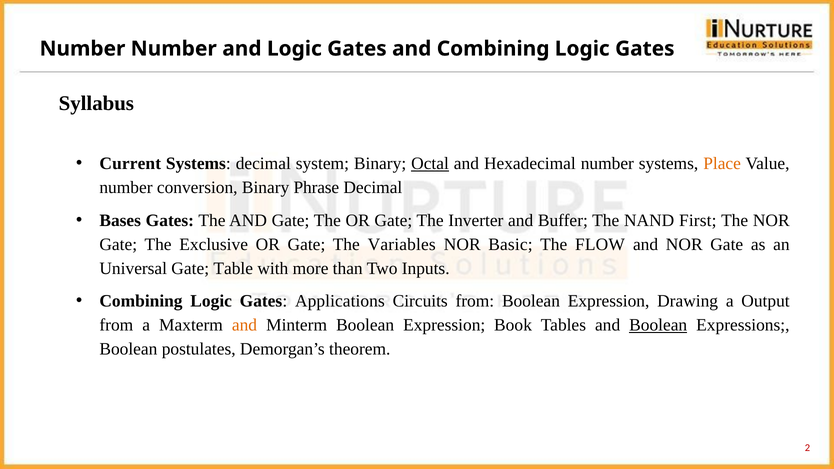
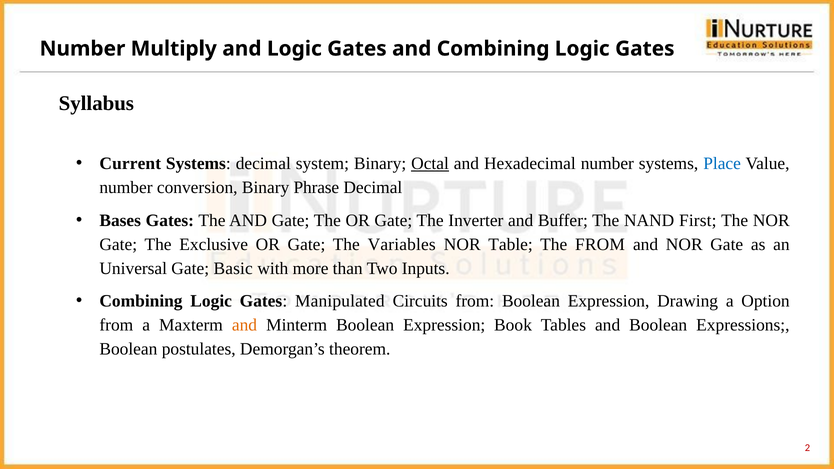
Number Number: Number -> Multiply (174, 49)
Place colour: orange -> blue (722, 164)
Basic: Basic -> Table (511, 244)
The FLOW: FLOW -> FROM (600, 244)
Table: Table -> Basic (233, 268)
Applications: Applications -> Manipulated (340, 301)
Output: Output -> Option (765, 301)
Boolean underline: present -> none (658, 325)
